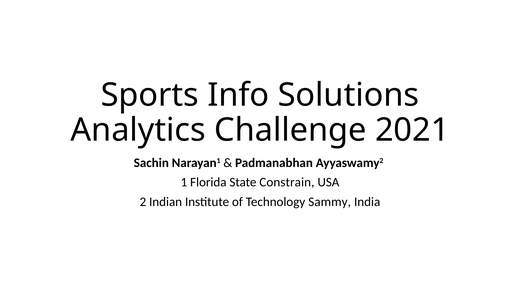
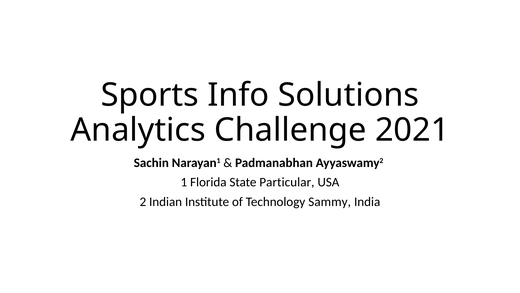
Constrain: Constrain -> Particular (287, 182)
